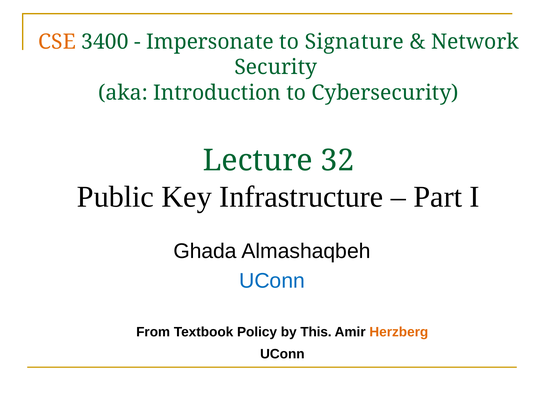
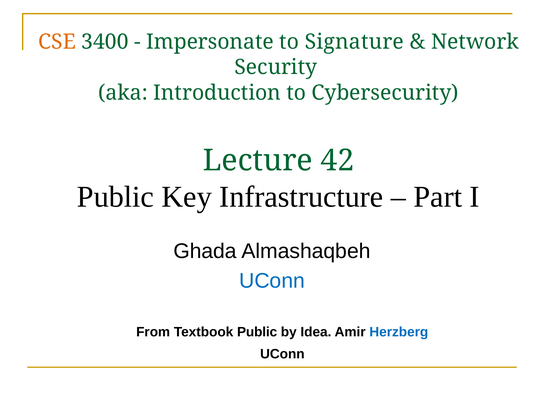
32: 32 -> 42 (337, 160)
Textbook Policy: Policy -> Public (257, 332)
This: This -> Idea (316, 332)
Herzberg colour: orange -> blue (399, 332)
